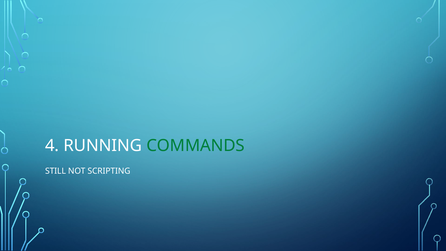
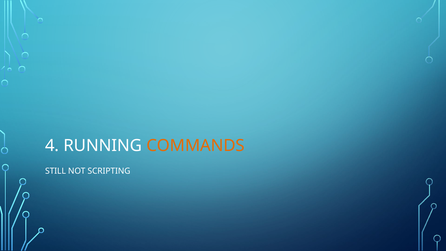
COMMANDS colour: green -> orange (196, 145)
